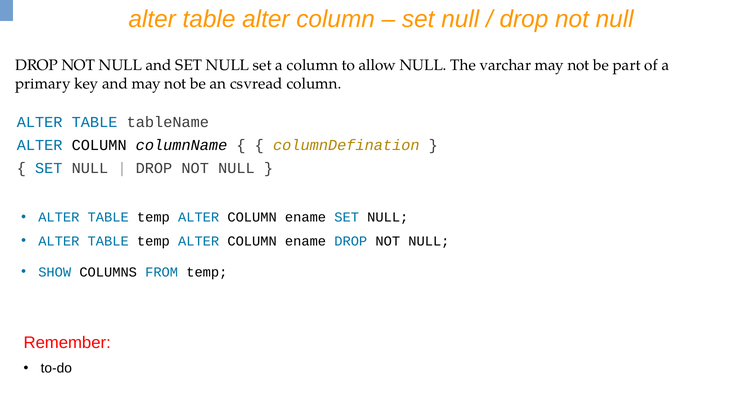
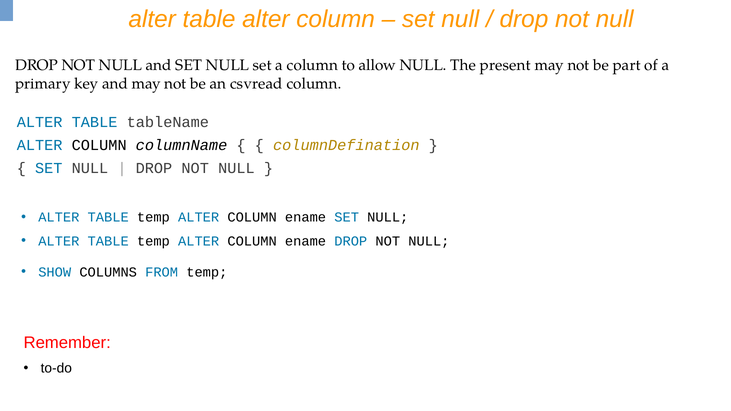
varchar: varchar -> present (505, 65)
